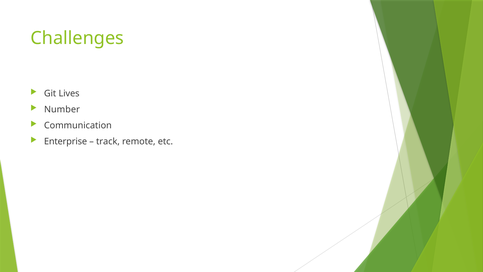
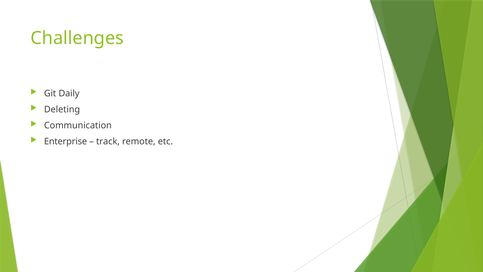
Lives: Lives -> Daily (69, 93)
Number: Number -> Deleting (62, 109)
